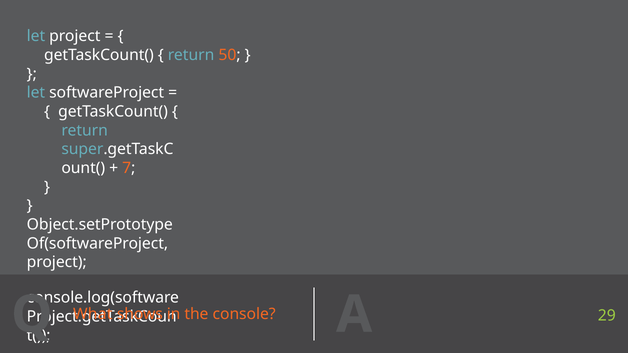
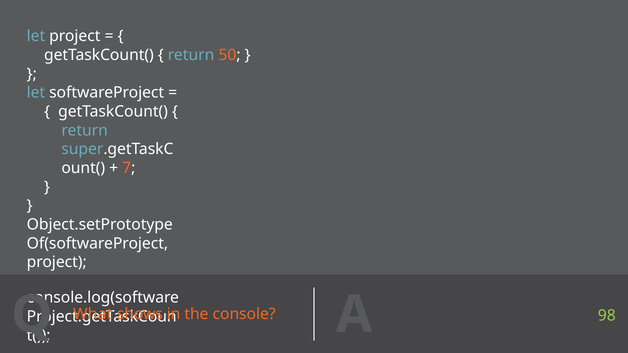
29: 29 -> 98 (607, 316)
